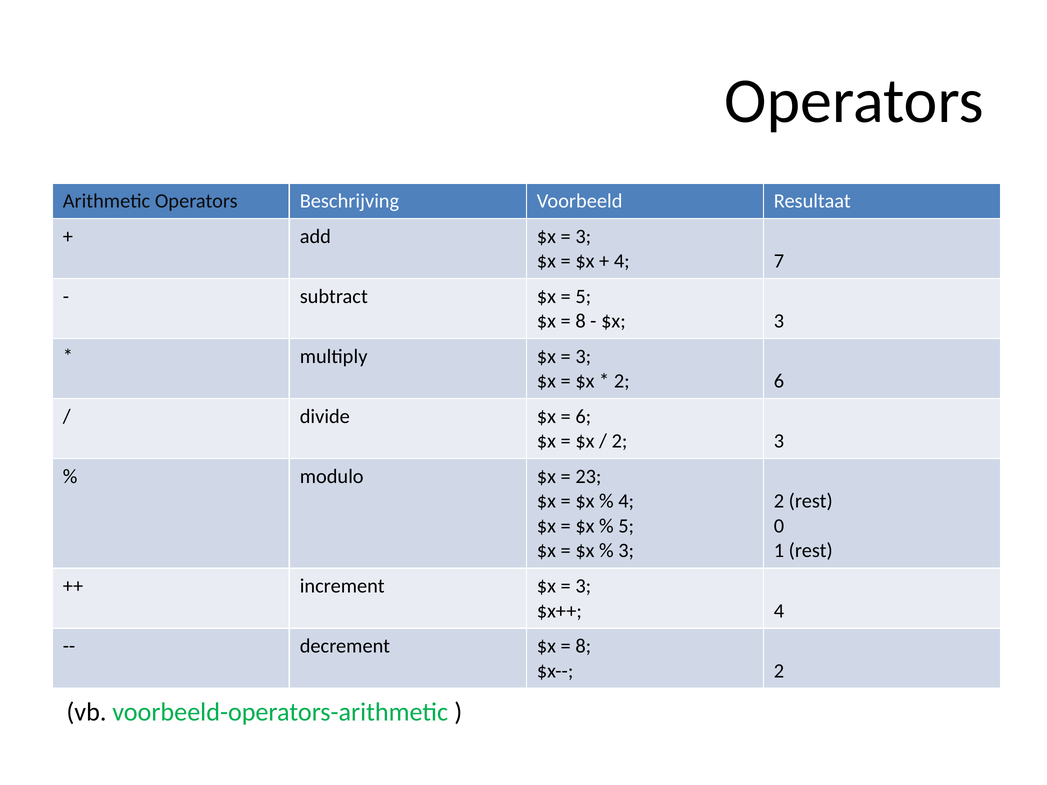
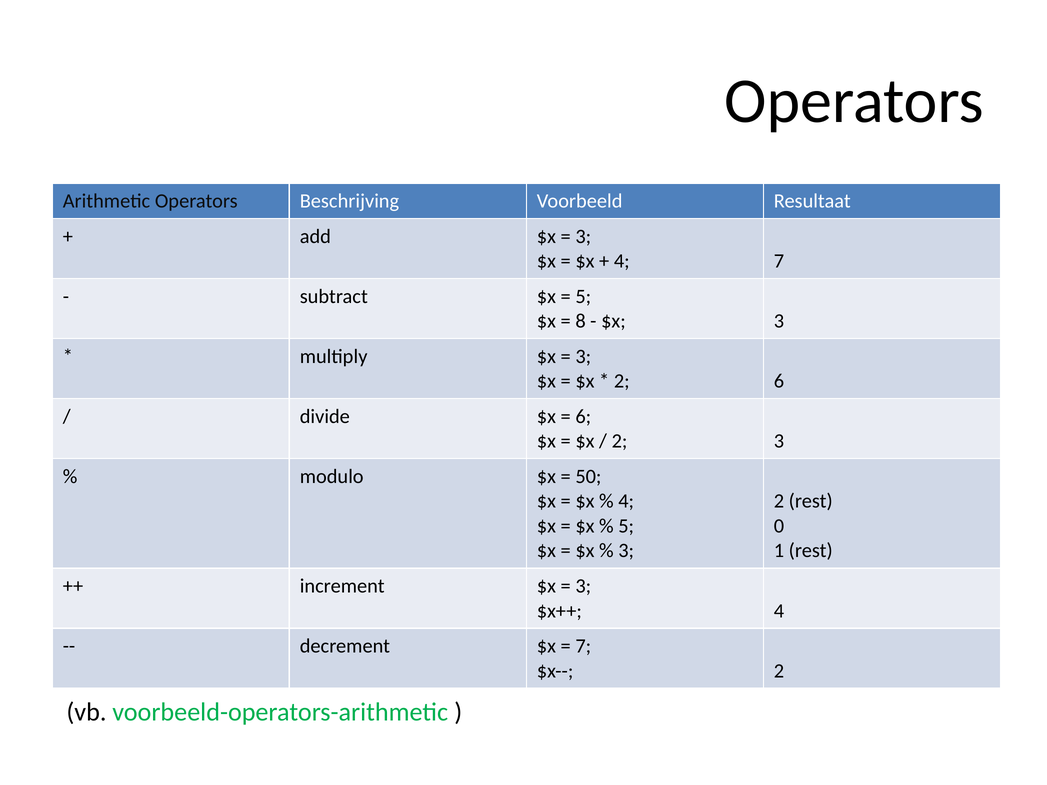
23: 23 -> 50 (588, 477)
8: 8 -> 7 (583, 646)
